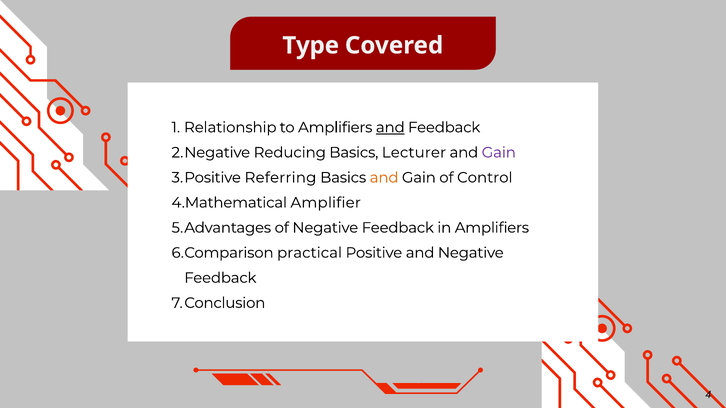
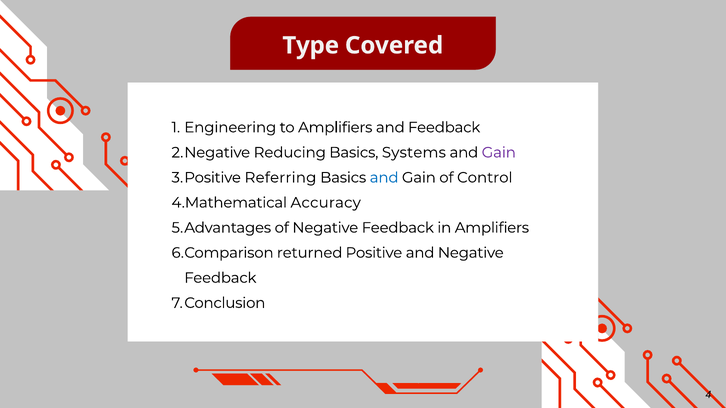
Relationship: Relationship -> Engineering (230, 128)
and underline: present -> none (390, 128)
Lecturer: Lecturer -> Systems (414, 153)
and colour: orange -> blue (384, 178)
Amplifier: Amplifier -> Accuracy (326, 203)
practical: practical -> returned (310, 253)
